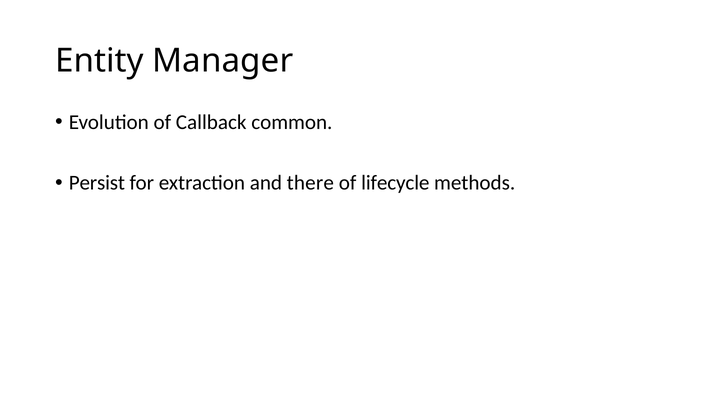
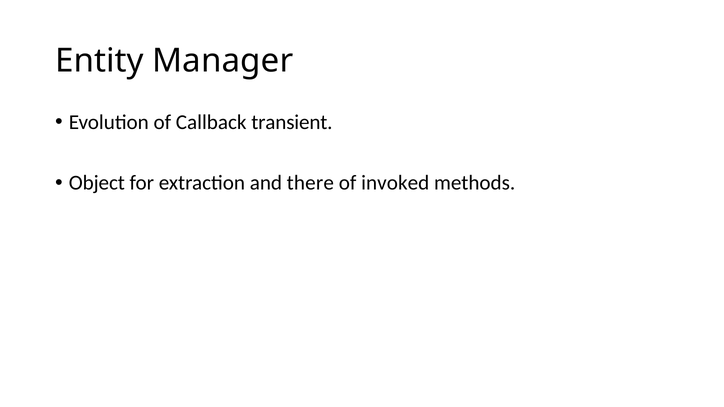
common: common -> transient (292, 122)
Persist: Persist -> Object (97, 183)
lifecycle: lifecycle -> invoked (395, 183)
